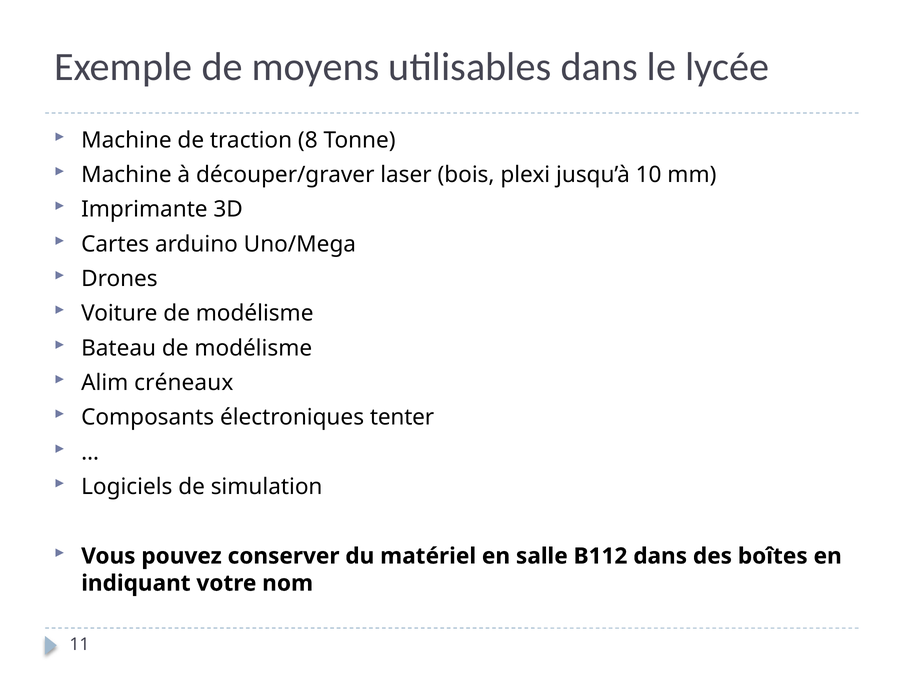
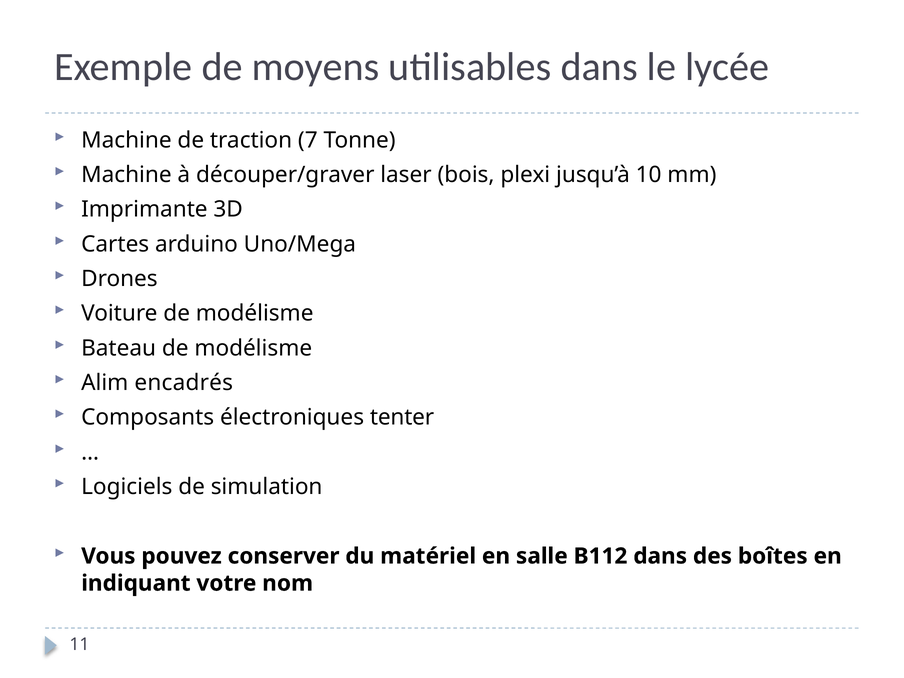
8: 8 -> 7 (308, 140)
créneaux: créneaux -> encadrés (184, 383)
